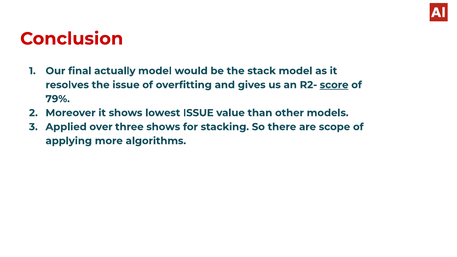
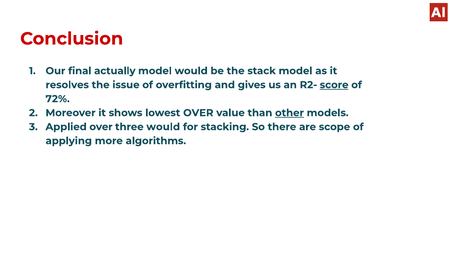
79%: 79% -> 72% (58, 99)
lowest ISSUE: ISSUE -> OVER (198, 113)
other underline: none -> present (289, 113)
three shows: shows -> would (163, 127)
